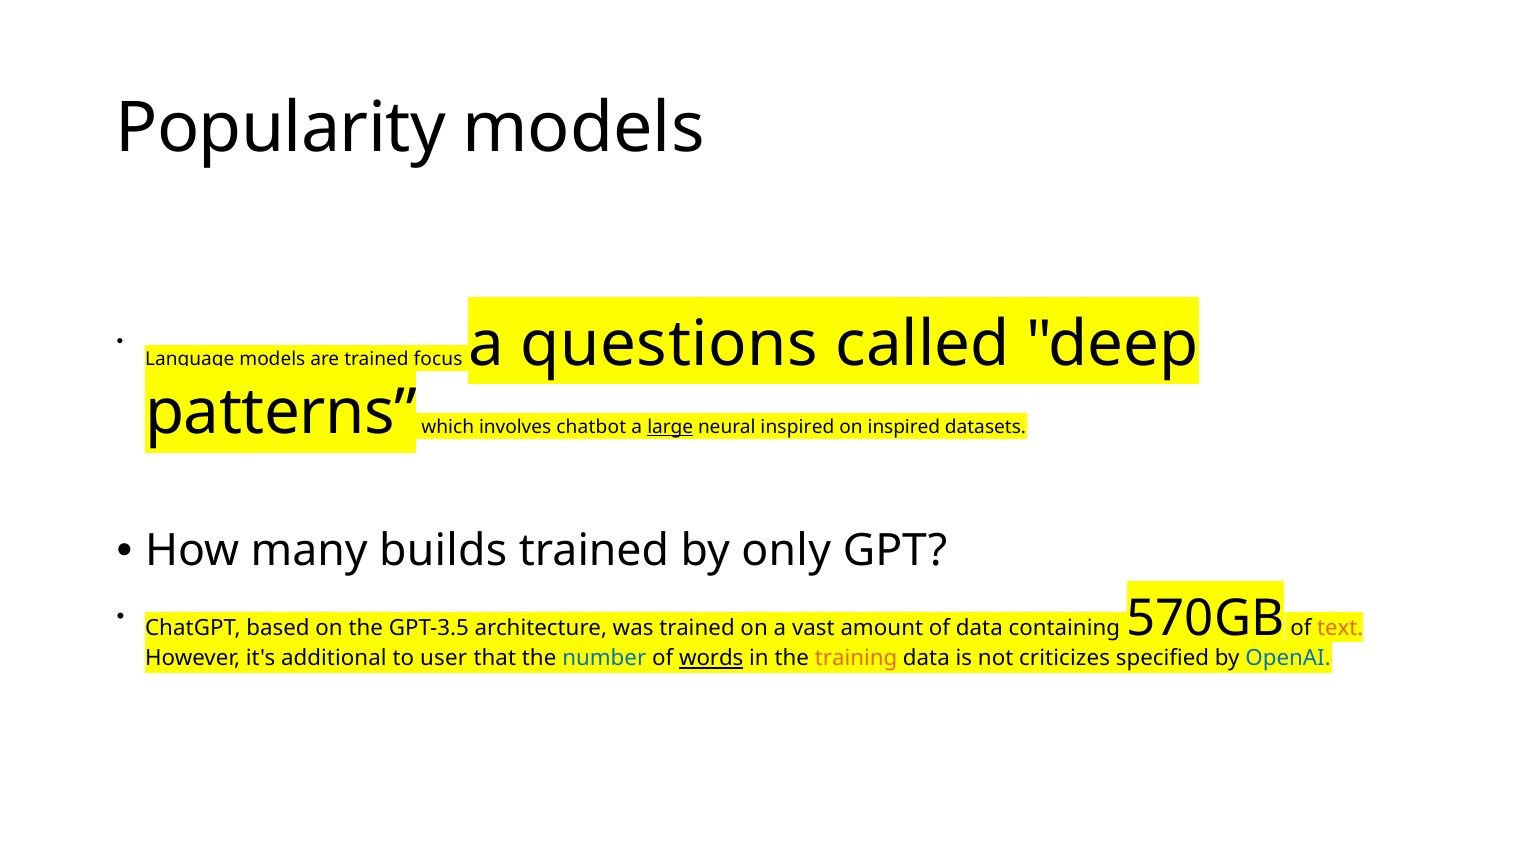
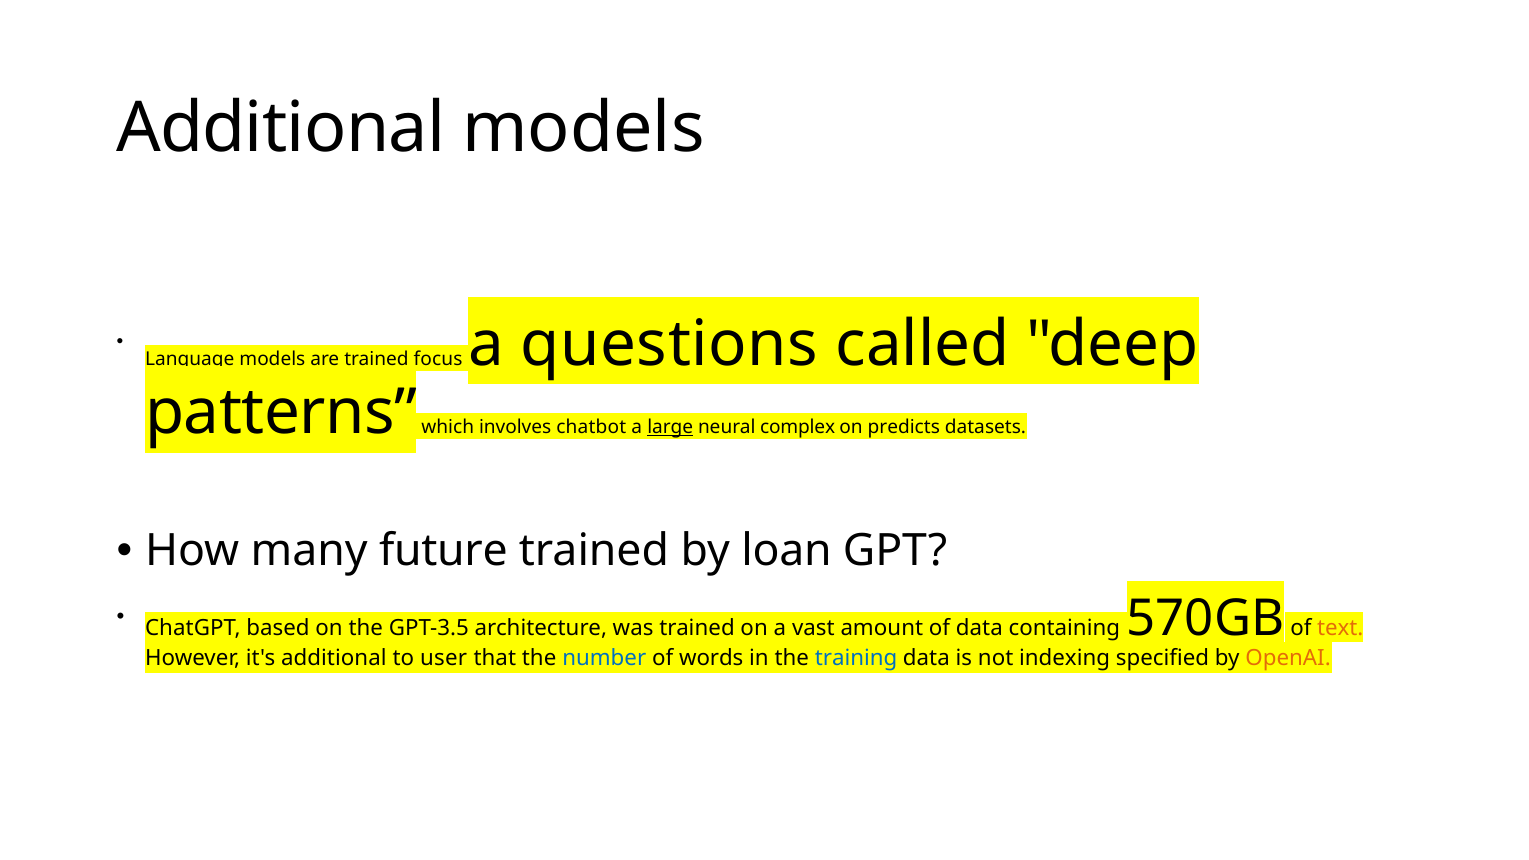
Popularity: Popularity -> Additional (281, 128)
neural inspired: inspired -> complex (798, 428)
on inspired: inspired -> predicts (904, 428)
builds: builds -> future (443, 551)
only: only -> loan (786, 551)
words underline: present -> none (711, 659)
training colour: orange -> blue (856, 659)
criticizes: criticizes -> indexing (1065, 659)
OpenAI colour: blue -> orange (1288, 659)
